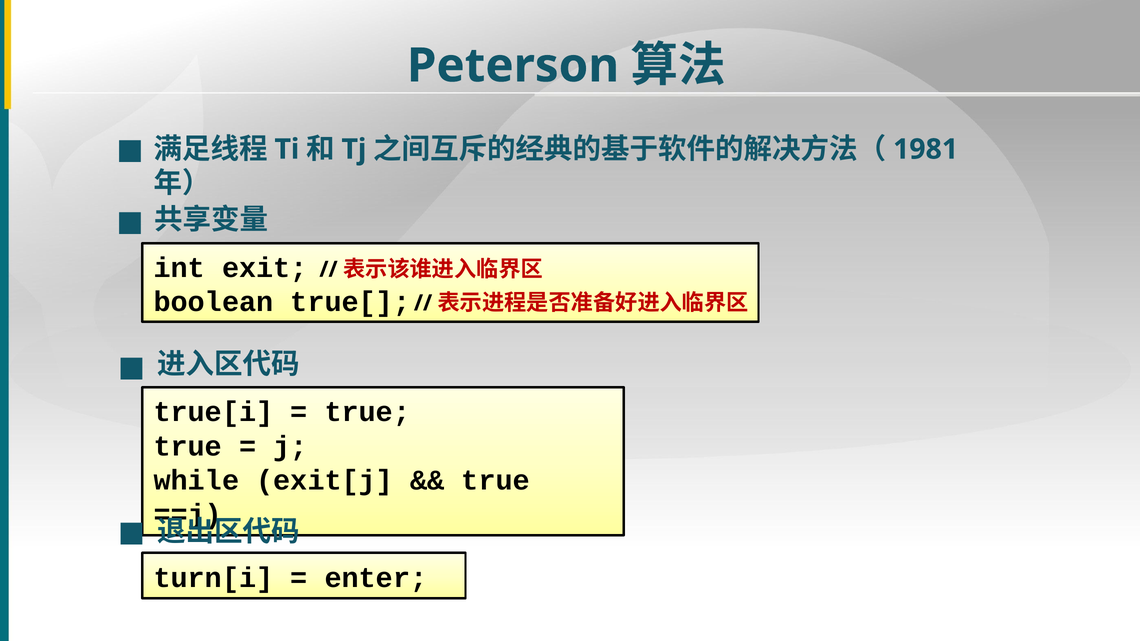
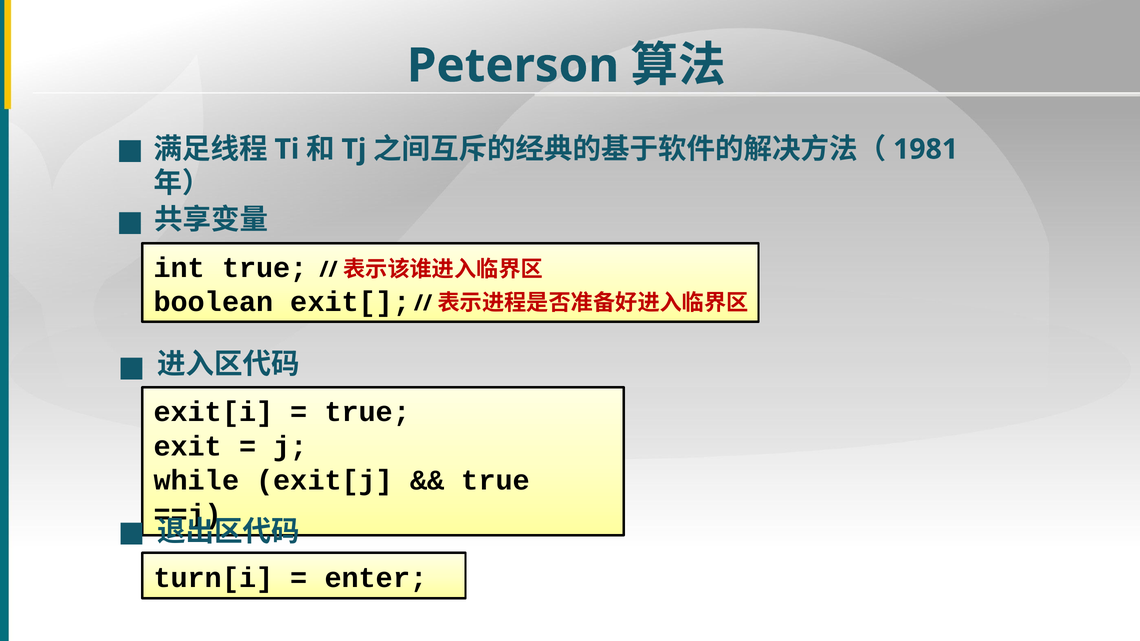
int exit: exit -> true (265, 268)
true[: true[ -> exit[ (350, 302)
true[i: true[i -> exit[i (213, 412)
true: true -> exit (188, 446)
